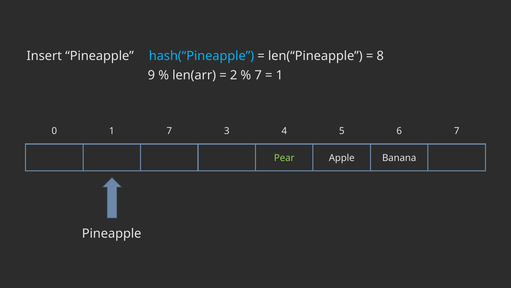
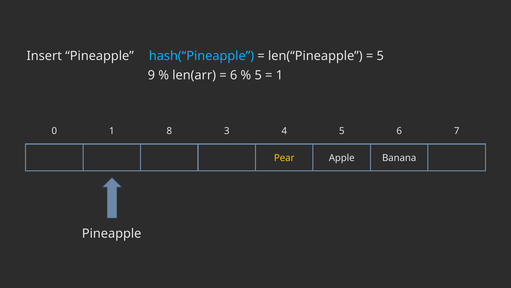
8: 8 -> 5 (380, 56)
2: 2 -> 6 (234, 75)
7: 7 -> 5 (258, 75)
1 7: 7 -> 8 (169, 131)
Pear colour: light green -> yellow (284, 158)
